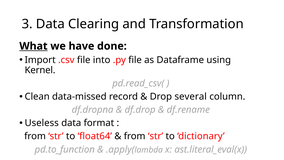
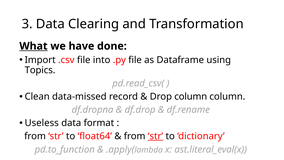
Kernel: Kernel -> Topics (40, 70)
Drop several: several -> column (191, 96)
str underline: none -> present (155, 136)
